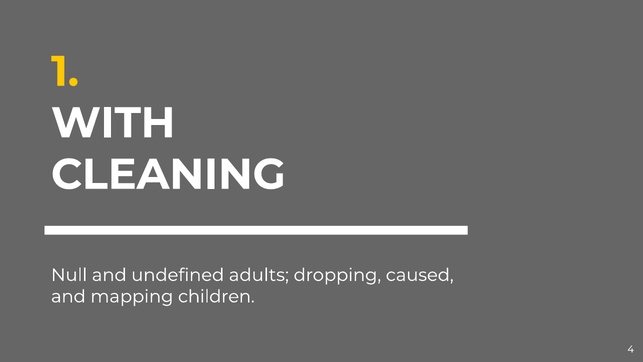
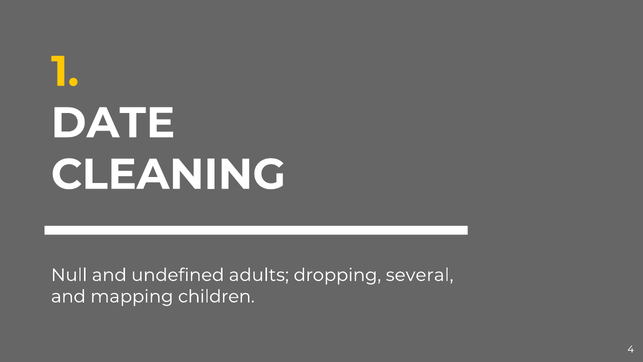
WITH: WITH -> DATE (113, 123)
caused: caused -> several (420, 275)
